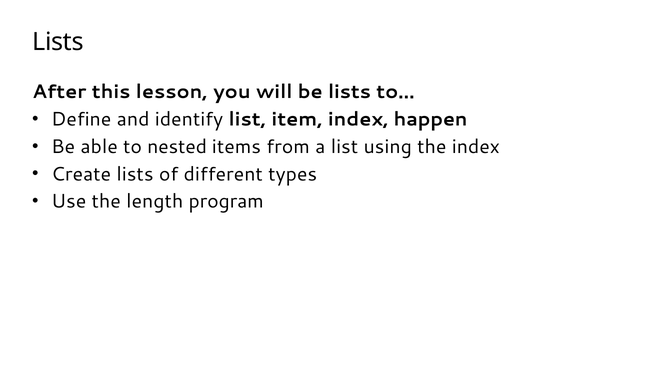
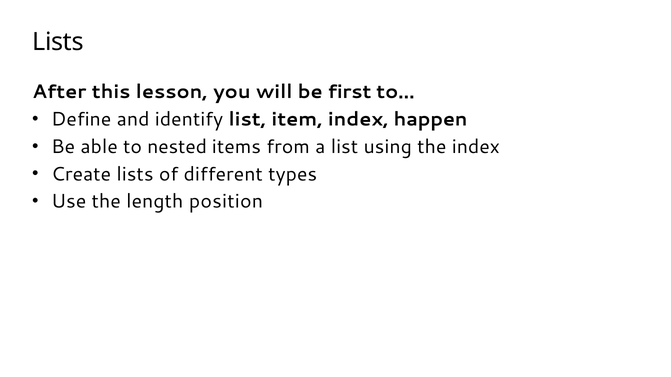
be lists: lists -> first (350, 92)
program: program -> position (226, 202)
